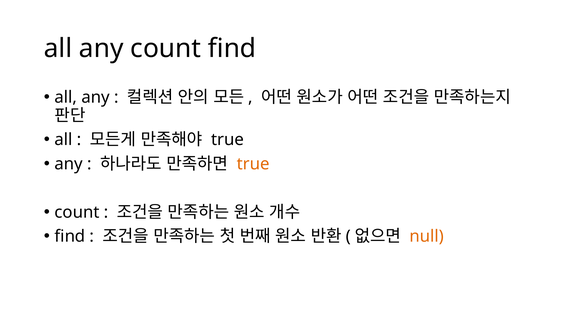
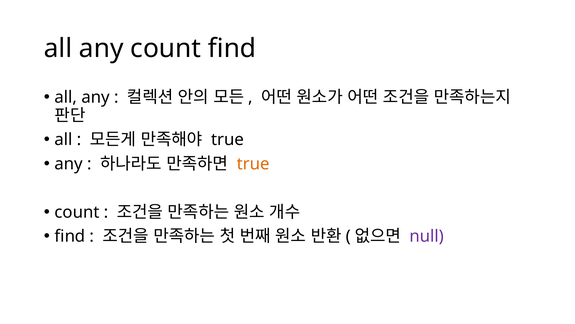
null colour: orange -> purple (427, 236)
